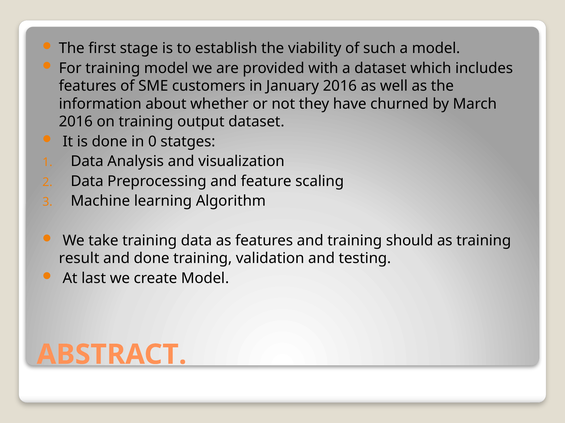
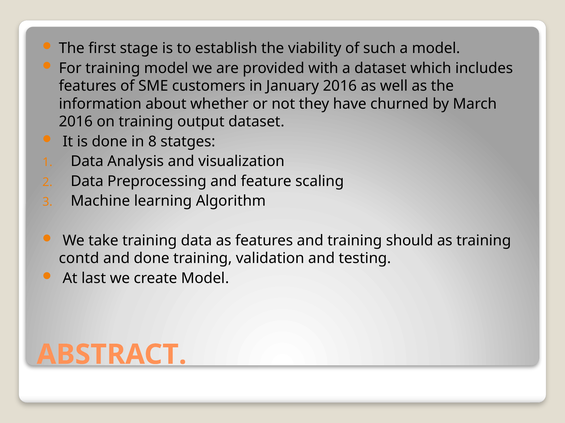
0: 0 -> 8 (152, 142)
result: result -> contd (79, 259)
